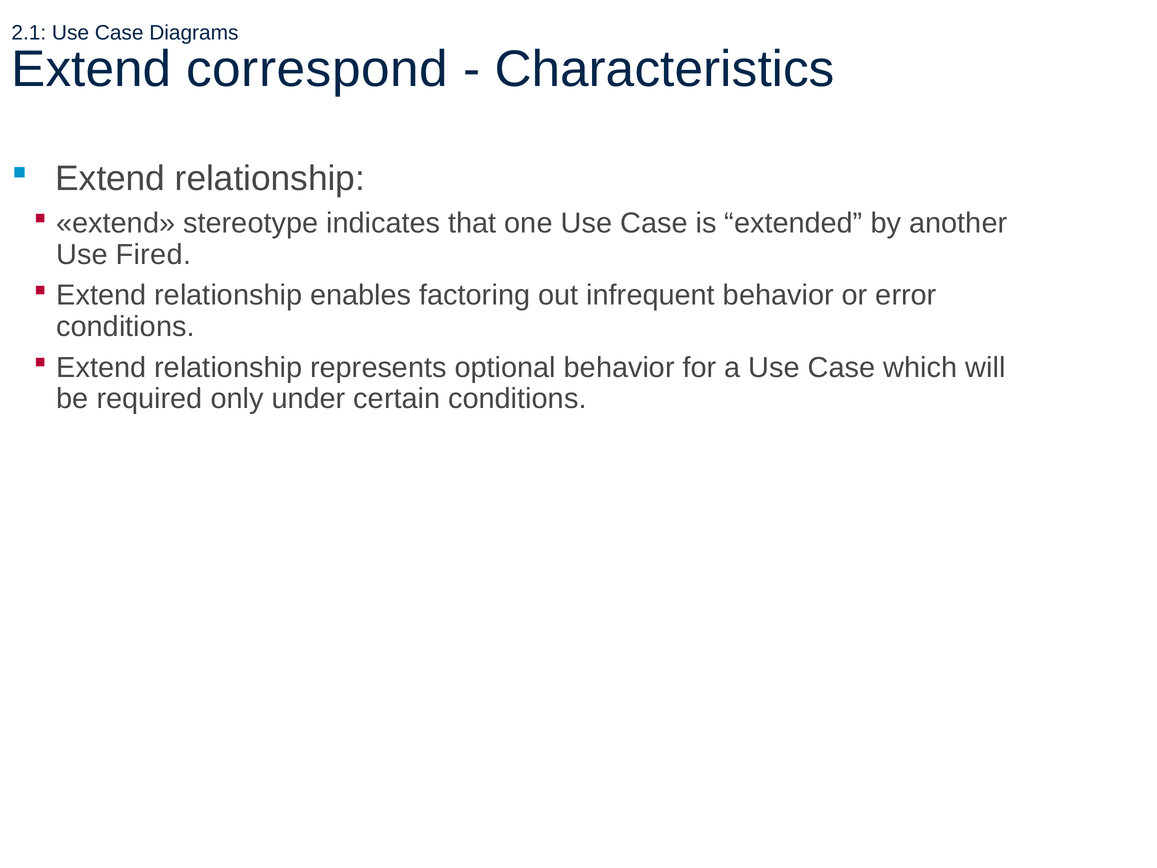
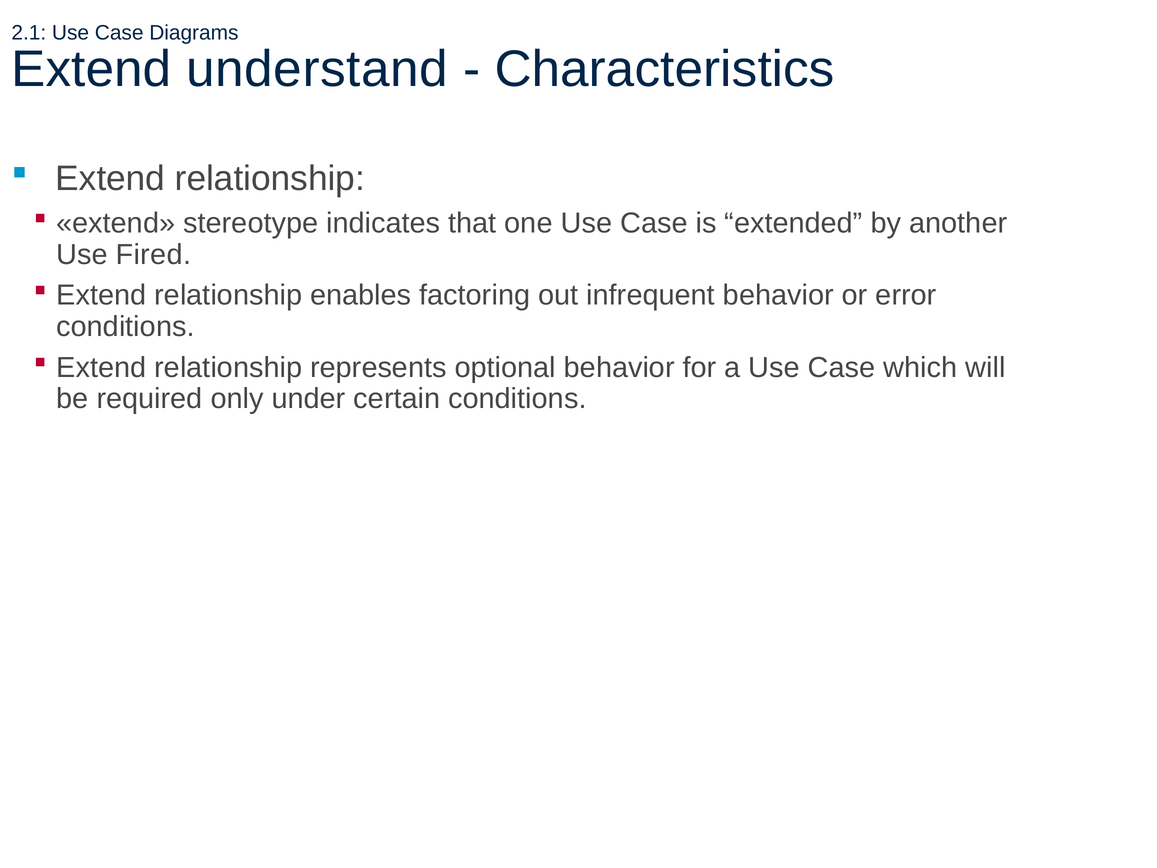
correspond: correspond -> understand (317, 69)
